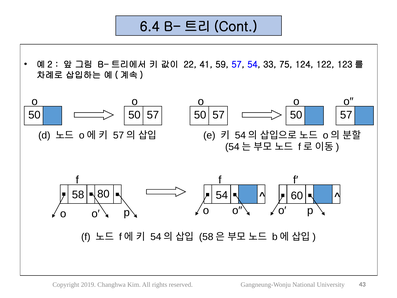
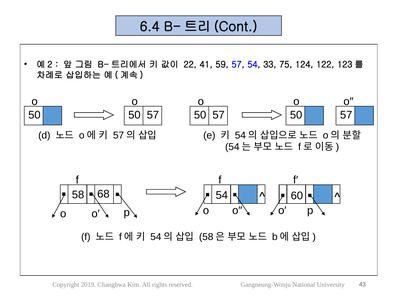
80: 80 -> 68 (103, 194)
